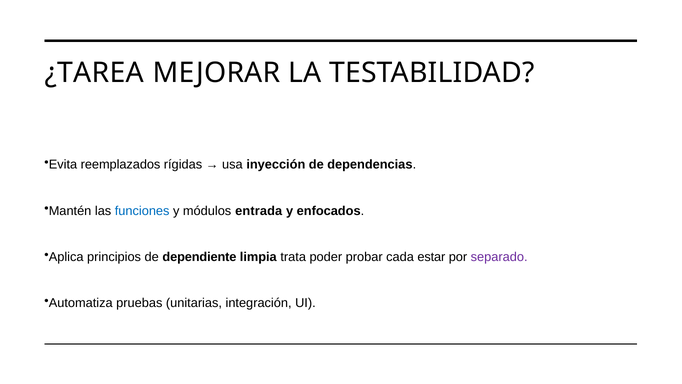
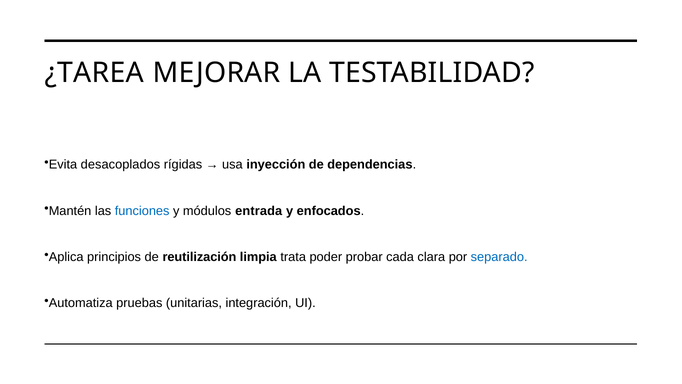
reemplazados: reemplazados -> desacoplados (120, 165)
dependiente: dependiente -> reutilización (199, 257)
estar: estar -> clara (431, 257)
separado colour: purple -> blue (499, 257)
